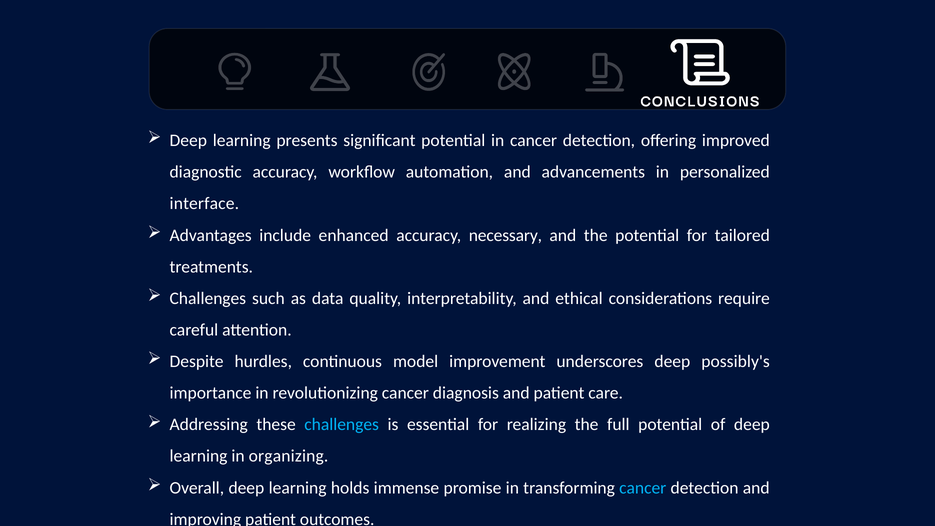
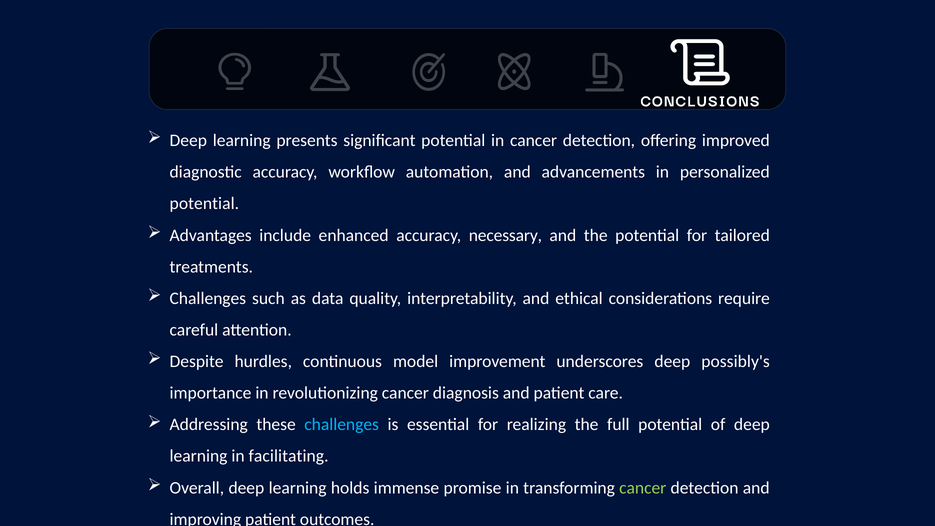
interface: interface -> potential (204, 204)
organizing: organizing -> facilitating (289, 456)
cancer colour: light blue -> light green (643, 488)
